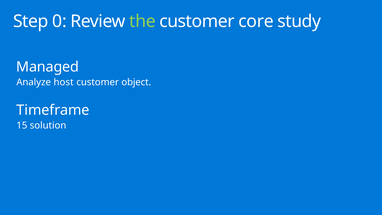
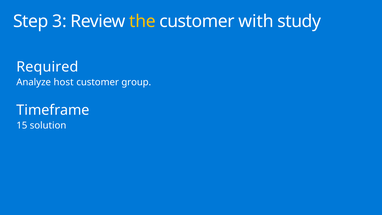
0: 0 -> 3 (59, 21)
the colour: light green -> yellow (142, 21)
core: core -> with (256, 21)
Managed: Managed -> Required (47, 67)
object: object -> group (136, 82)
